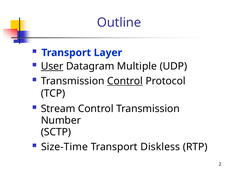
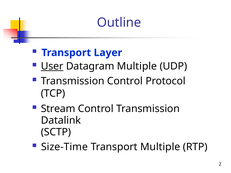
Control underline: present -> none (125, 81)
Number: Number -> Datalink (61, 121)
Transport Diskless: Diskless -> Multiple (160, 147)
